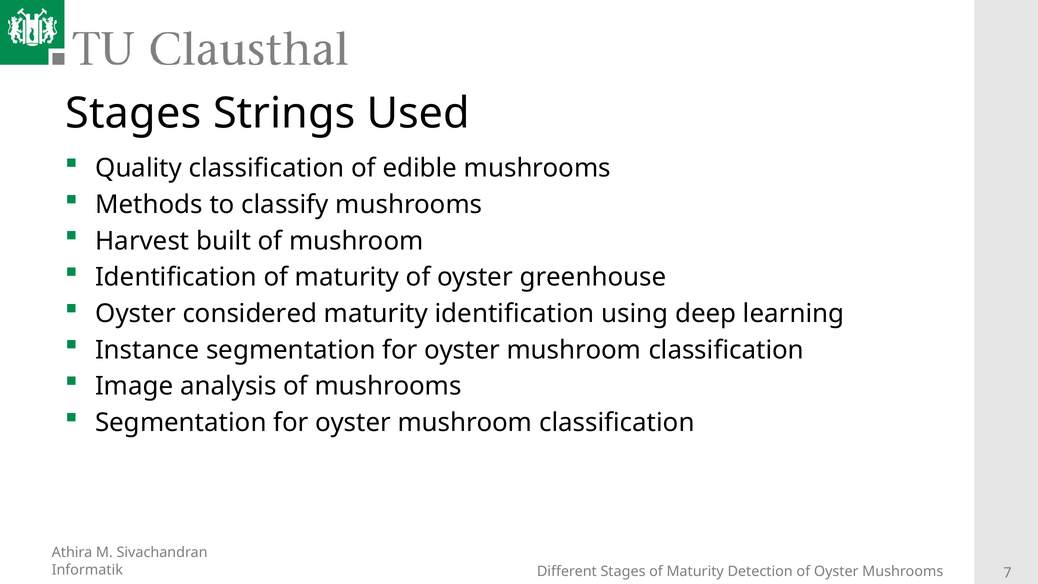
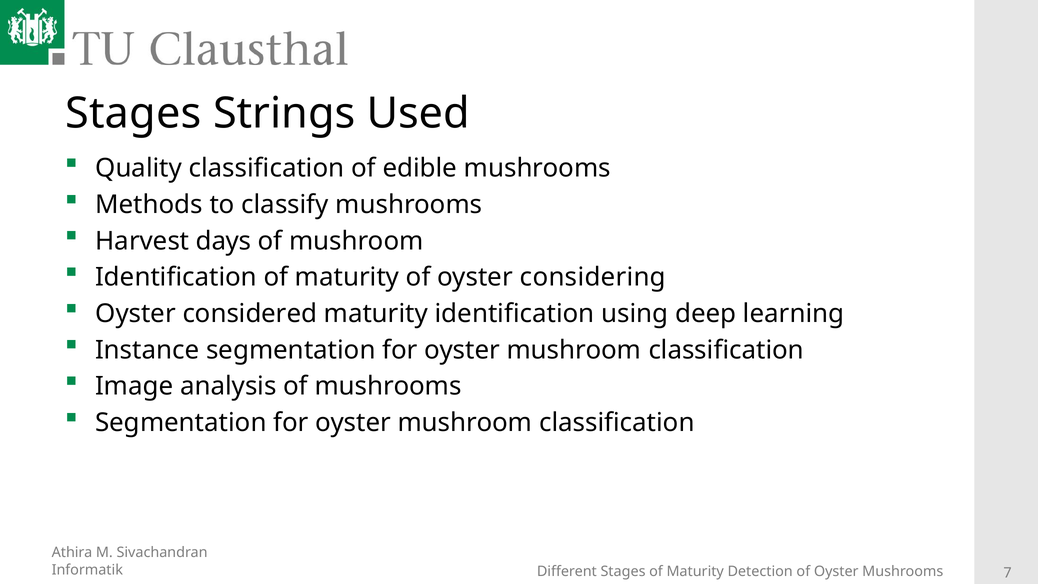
built: built -> days (224, 241)
greenhouse: greenhouse -> considering (593, 277)
